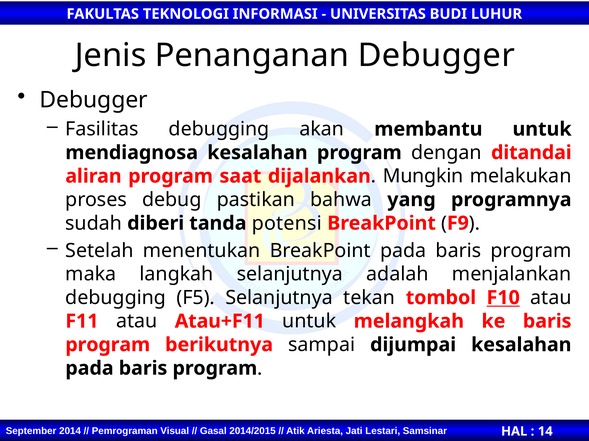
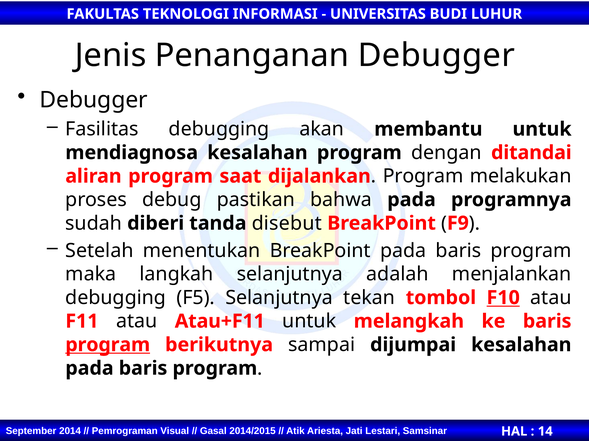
Mungkin: Mungkin -> Program (423, 176)
bahwa yang: yang -> pada (412, 200)
potensi: potensi -> disebut (287, 224)
program underline: none -> present (108, 345)
